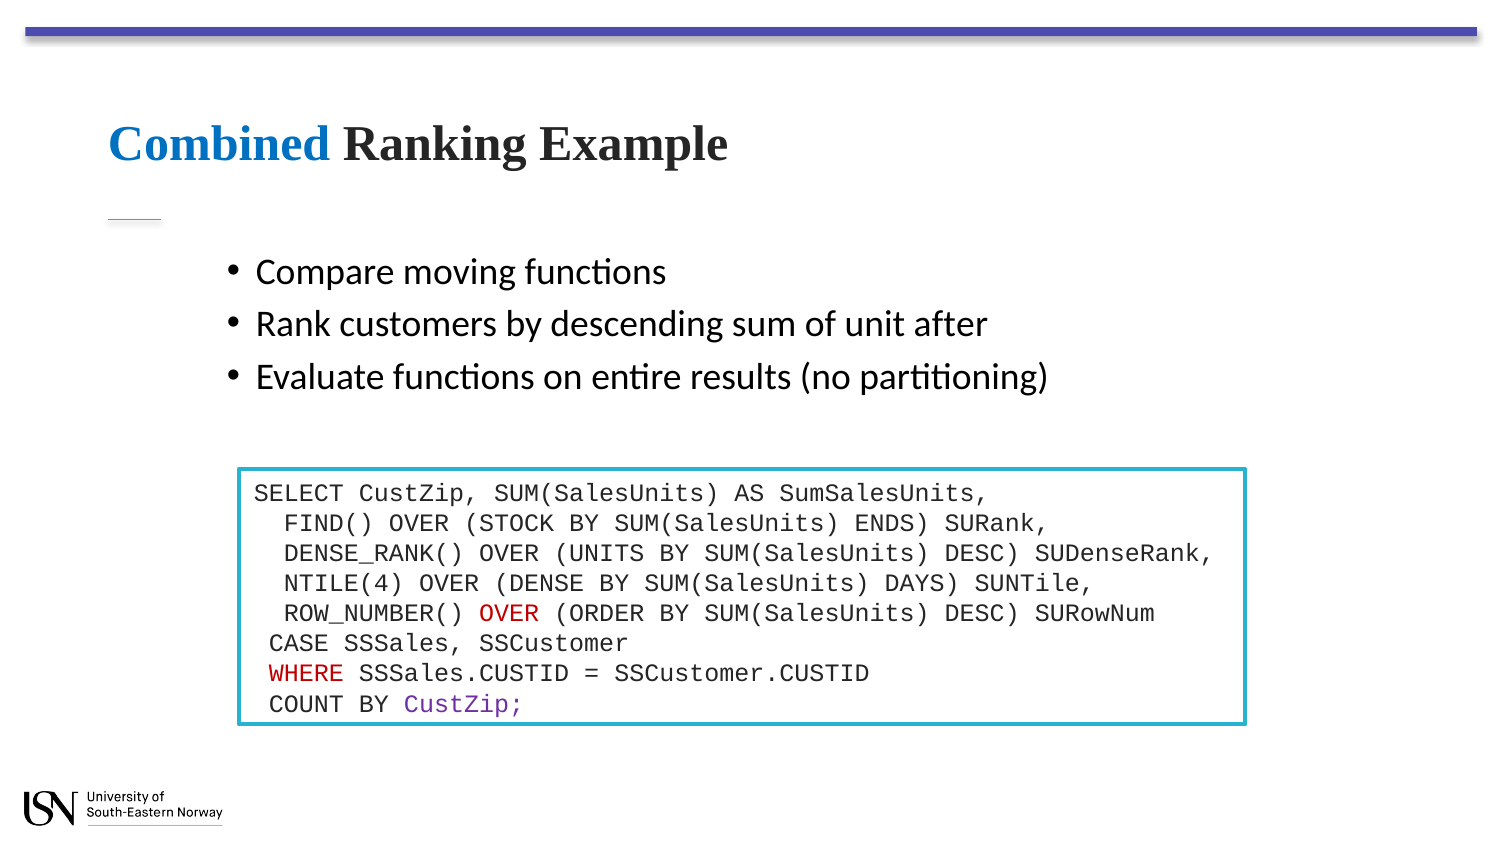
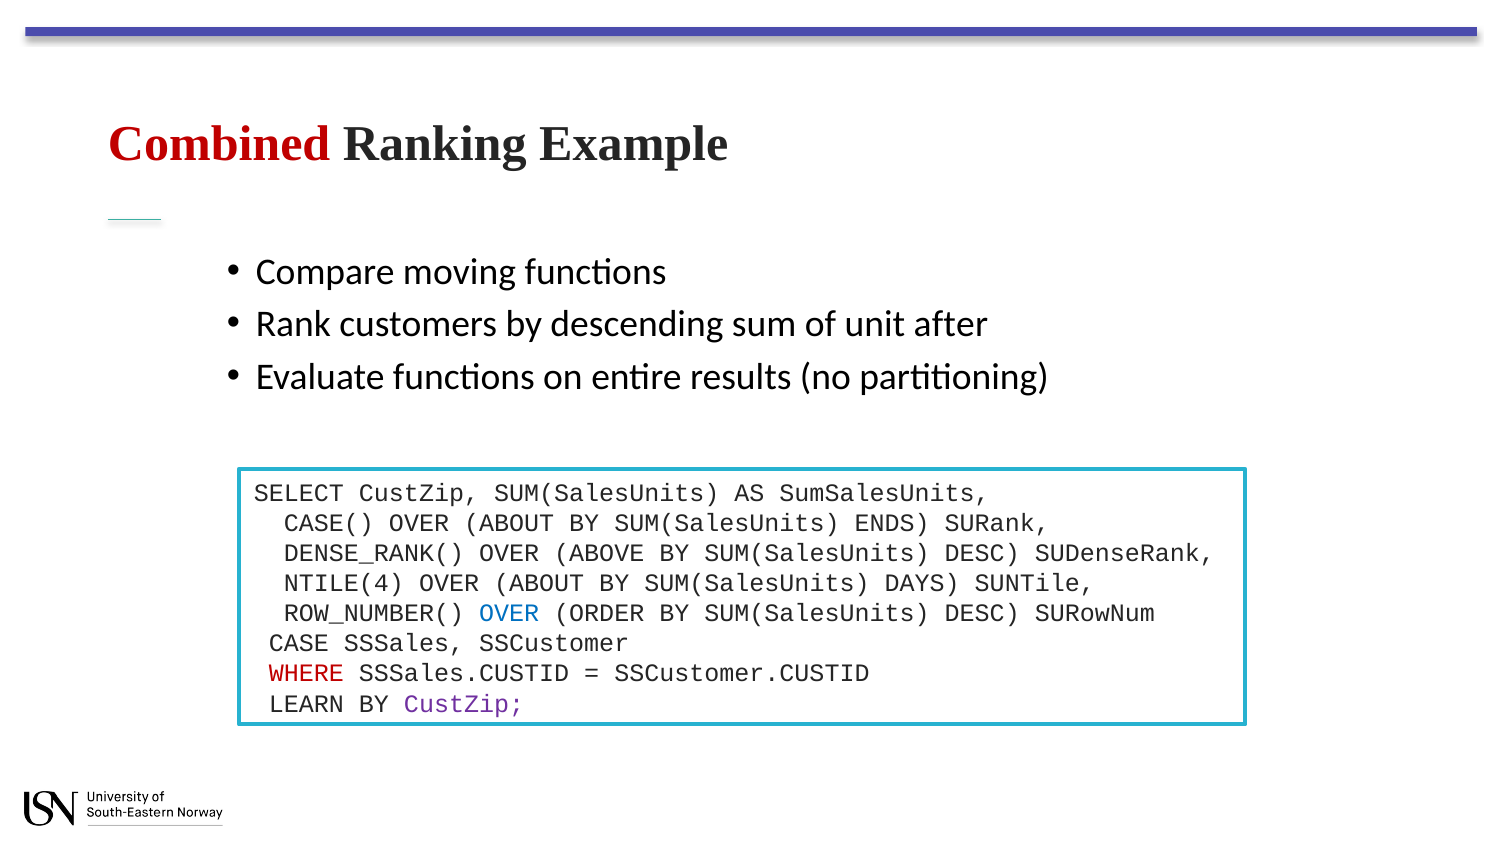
Combined colour: blue -> red (219, 144)
FIND(: FIND( -> CASE( (329, 523)
STOCK: STOCK -> ABOUT (509, 523)
UNITS: UNITS -> ABOVE (599, 553)
NTILE(4 OVER DENSE: DENSE -> ABOUT (539, 583)
OVER colour: red -> blue (509, 613)
COUNT: COUNT -> LEARN (306, 703)
